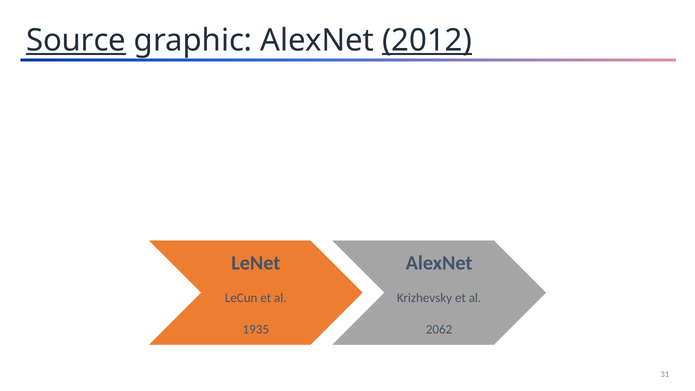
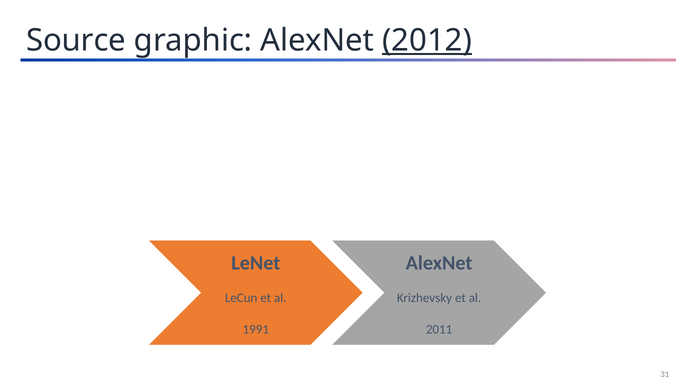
Source underline: present -> none (76, 41)
1935: 1935 -> 1991 (256, 329)
2062: 2062 -> 2011 (439, 329)
